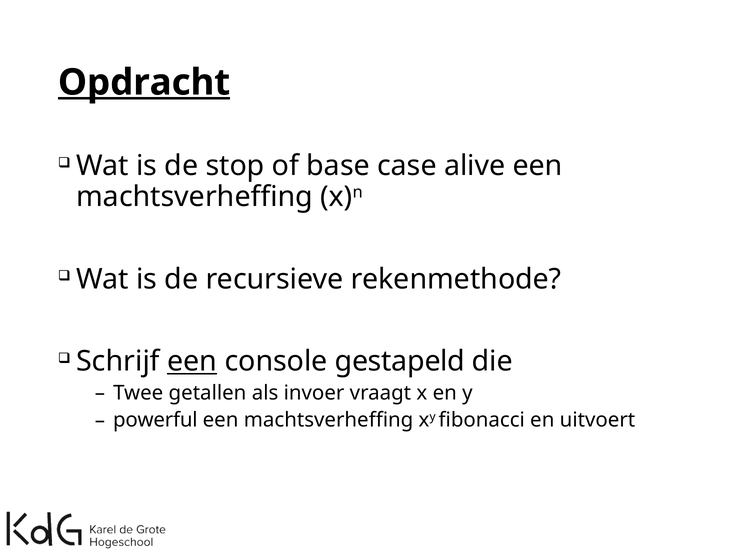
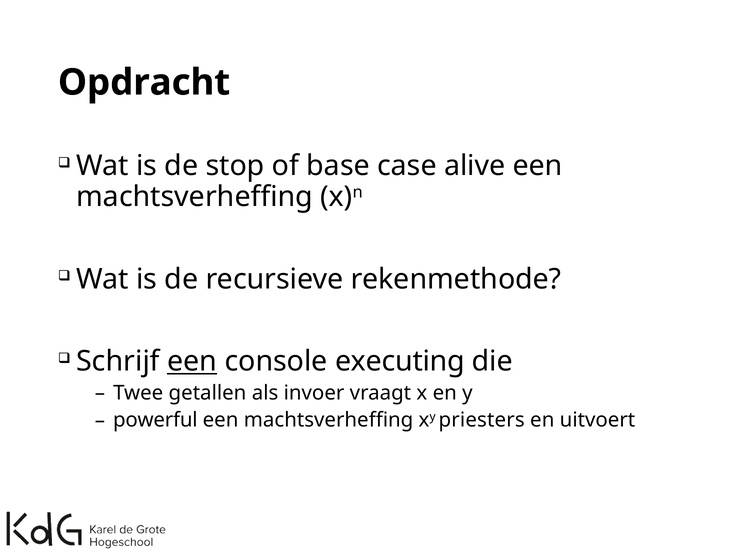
Opdracht underline: present -> none (144, 82)
gestapeld: gestapeld -> executing (400, 361)
fibonacci: fibonacci -> priesters (482, 420)
